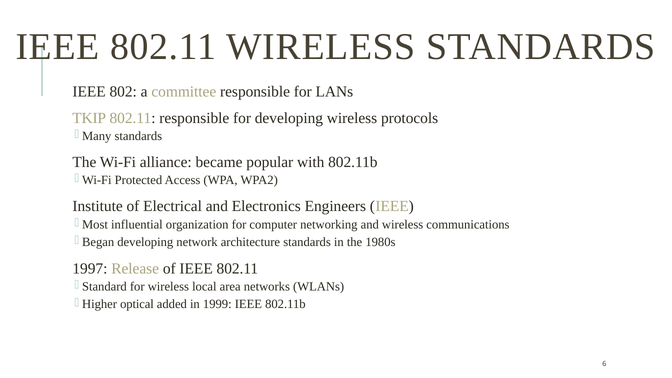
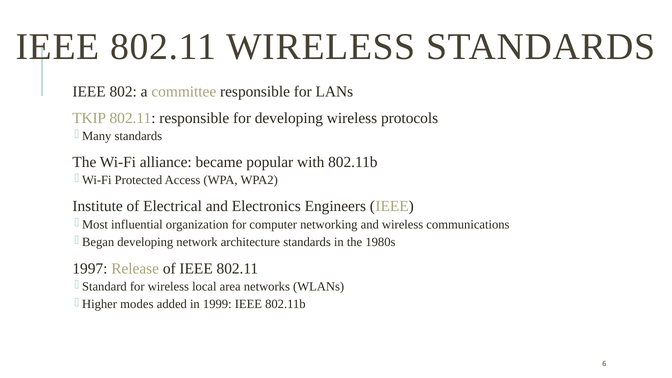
optical: optical -> modes (137, 304)
